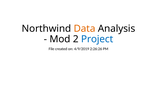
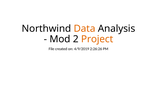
Project colour: blue -> orange (97, 39)
